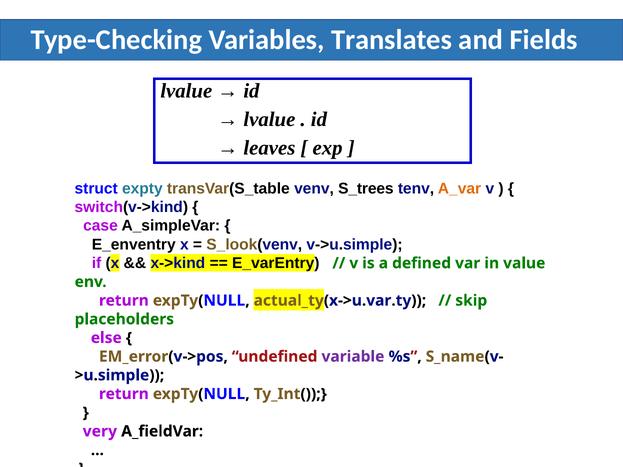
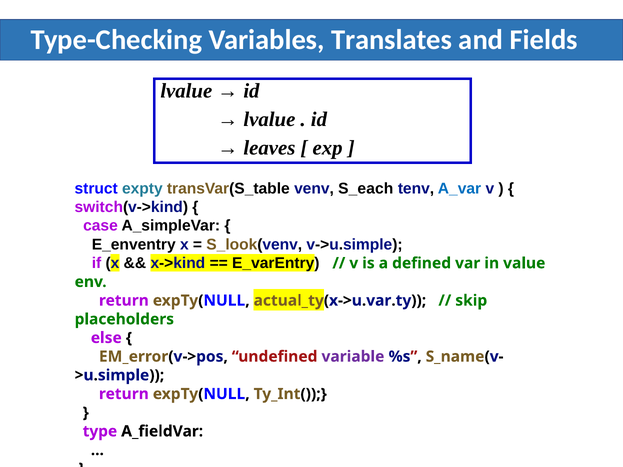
S_trees: S_trees -> S_each (366, 189)
A_var colour: orange -> blue (460, 189)
very: very -> type (100, 432)
